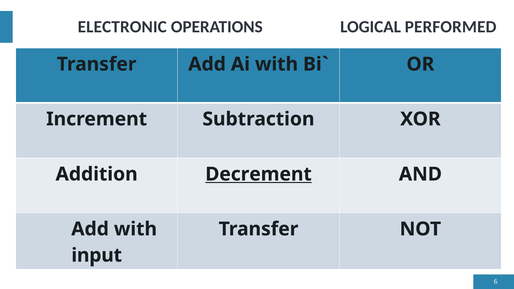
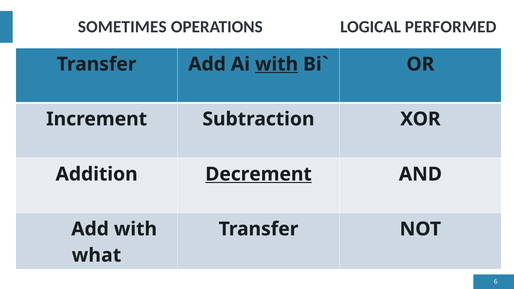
ELECTRONIC: ELECTRONIC -> SOMETIMES (122, 27)
with underline: none -> present (277, 64)
input: input -> what (96, 255)
